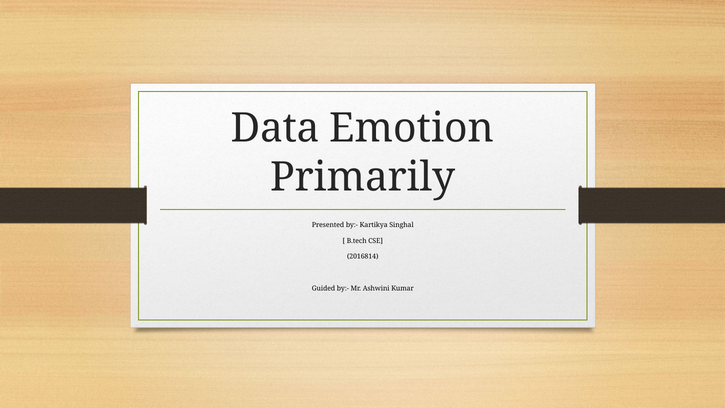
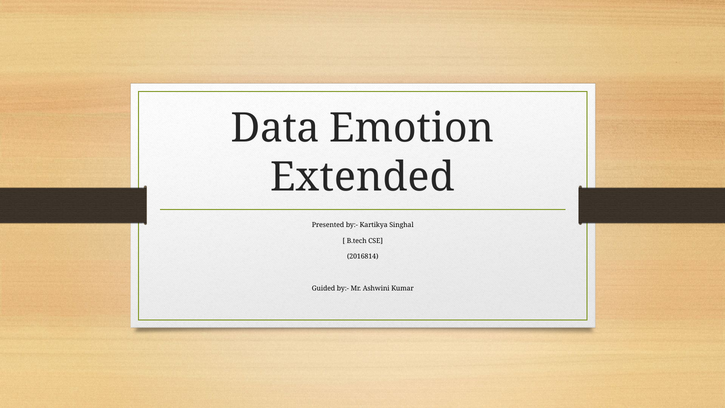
Primarily: Primarily -> Extended (363, 177)
